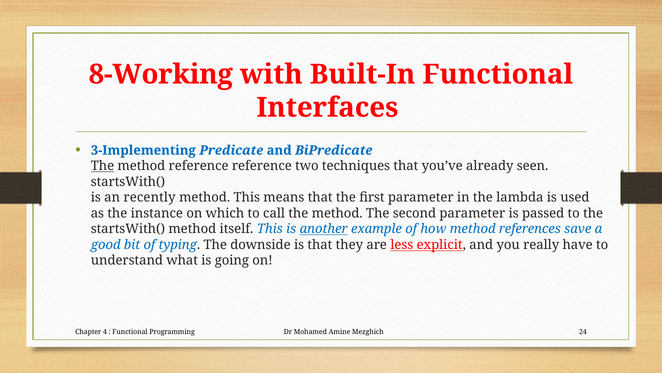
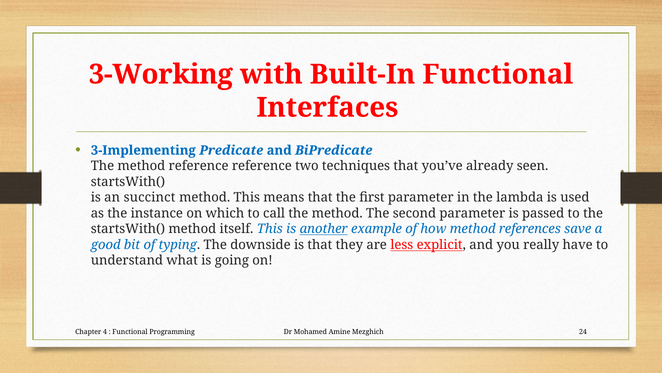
8-Working: 8-Working -> 3-Working (161, 74)
The underline: present -> none (102, 166)
recently: recently -> succinct (150, 197)
